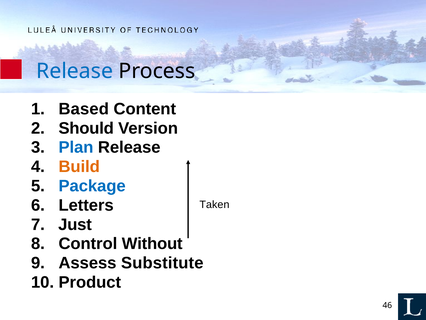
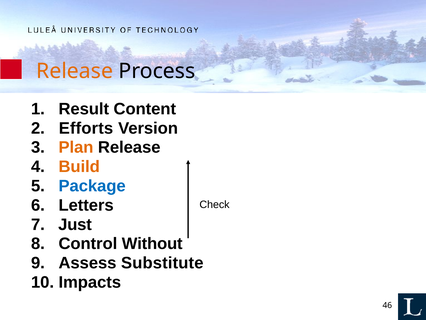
Release colour: blue -> orange (75, 71)
Based: Based -> Result (84, 109)
Should: Should -> Efforts (86, 128)
Plan colour: blue -> orange (76, 147)
Taken: Taken -> Check (214, 204)
Product: Product -> Impacts (90, 282)
